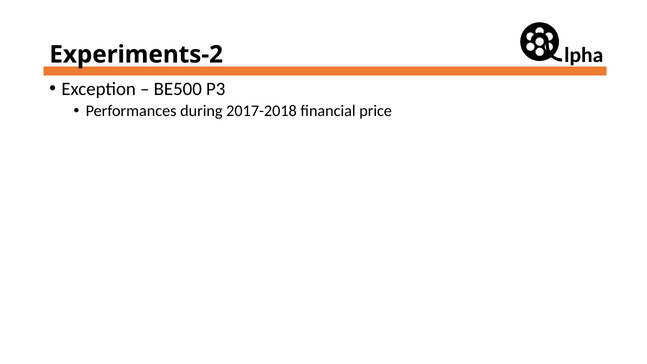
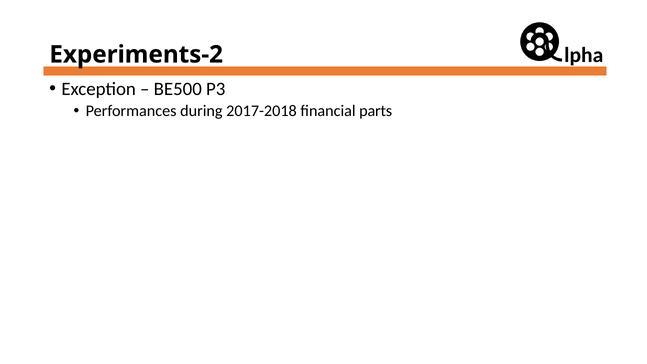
price: price -> parts (376, 111)
